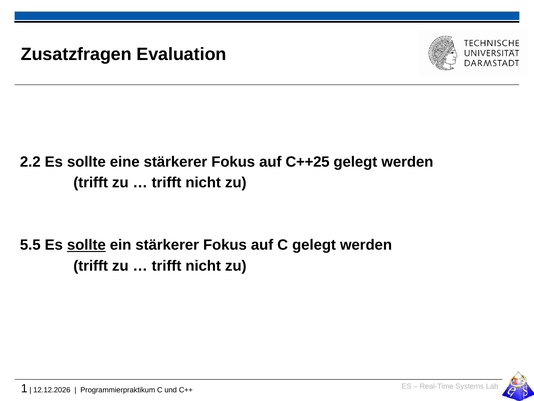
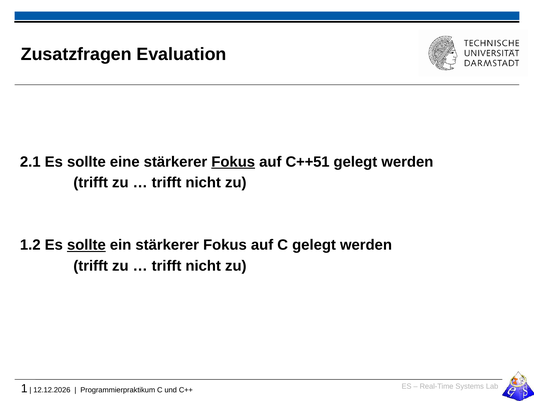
2.2: 2.2 -> 2.1 (30, 162)
Fokus underline: none -> present (233, 162)
C++25: C++25 -> C++51 (308, 162)
5.5: 5.5 -> 1.2 (30, 245)
